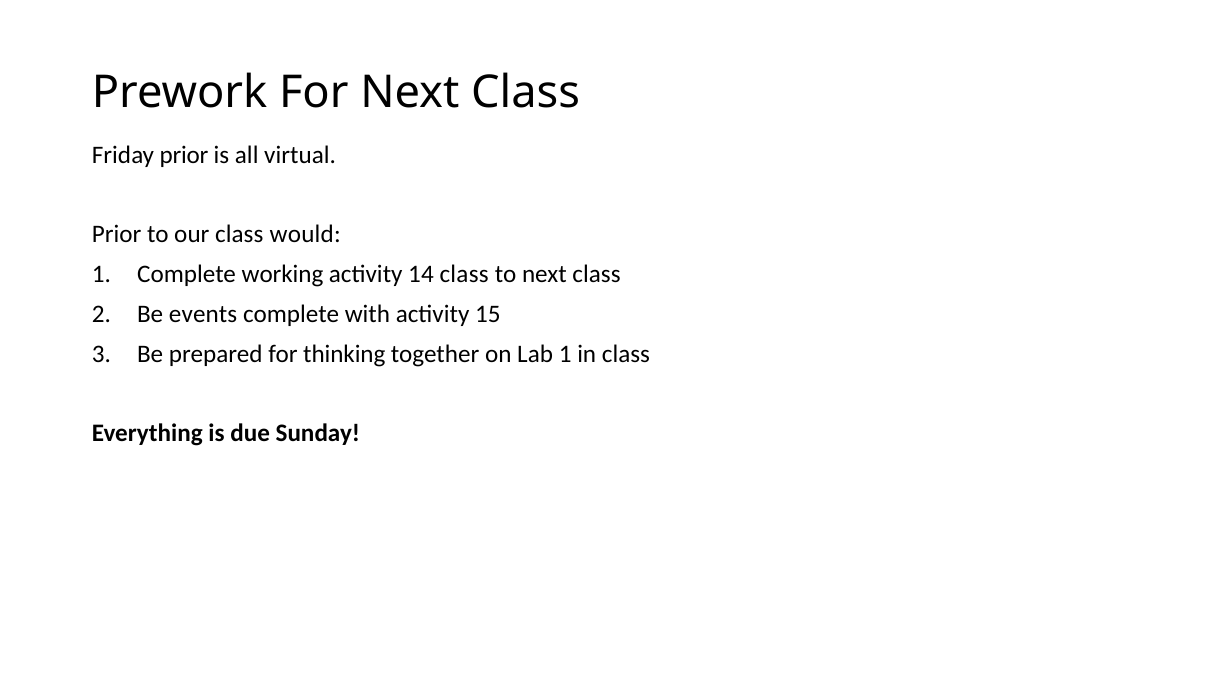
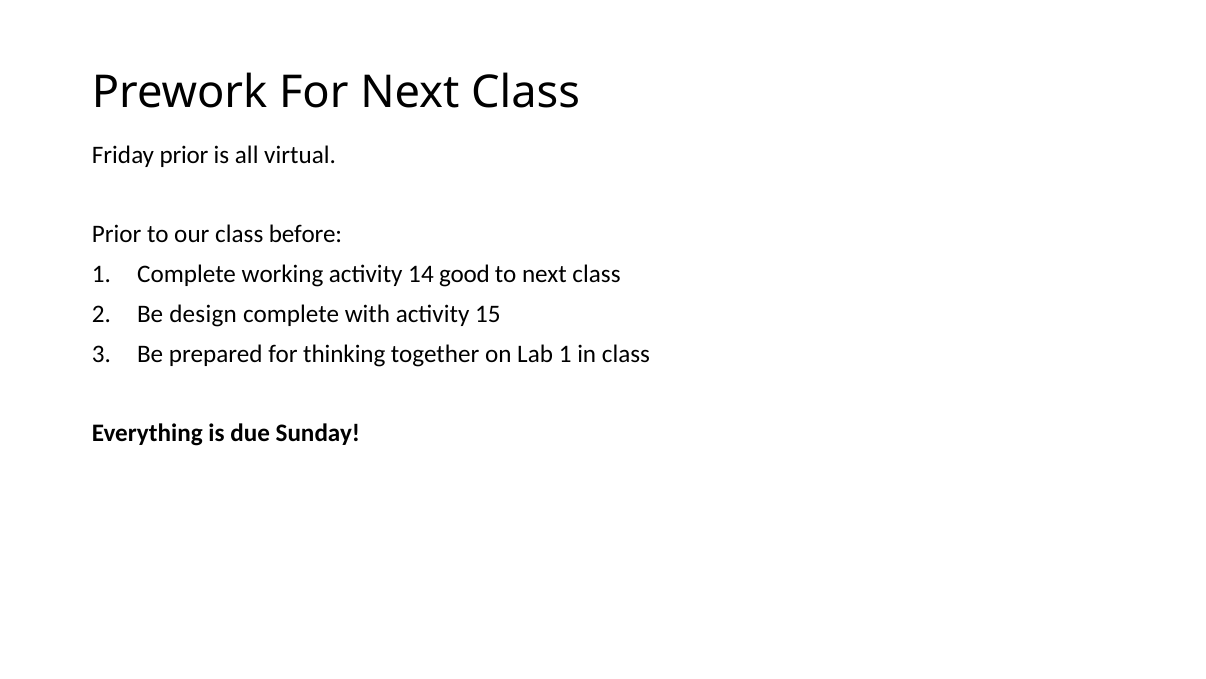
would: would -> before (305, 234)
14 class: class -> good (464, 274)
events: events -> design (203, 314)
